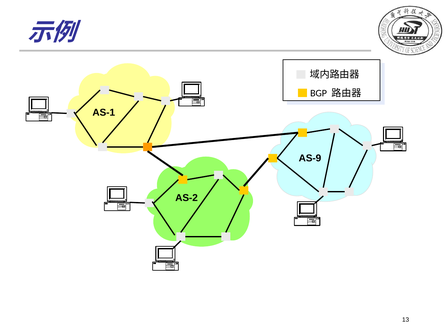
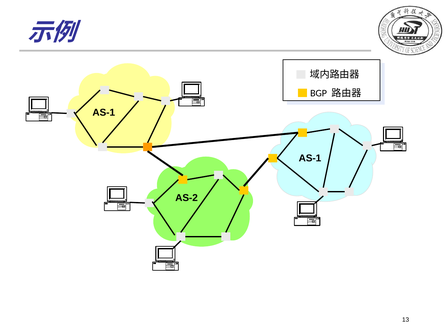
AS-9: AS-9 -> AS-1 (310, 158)
